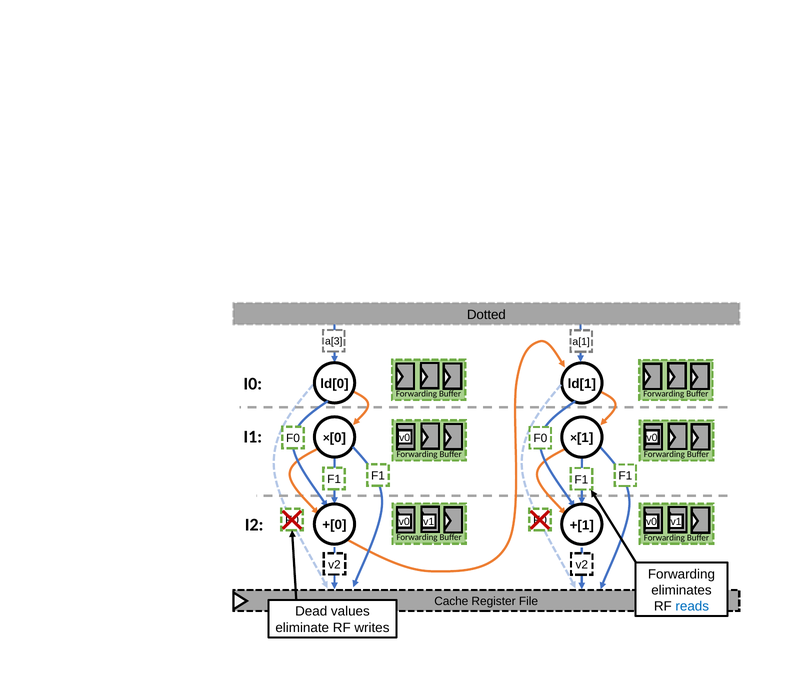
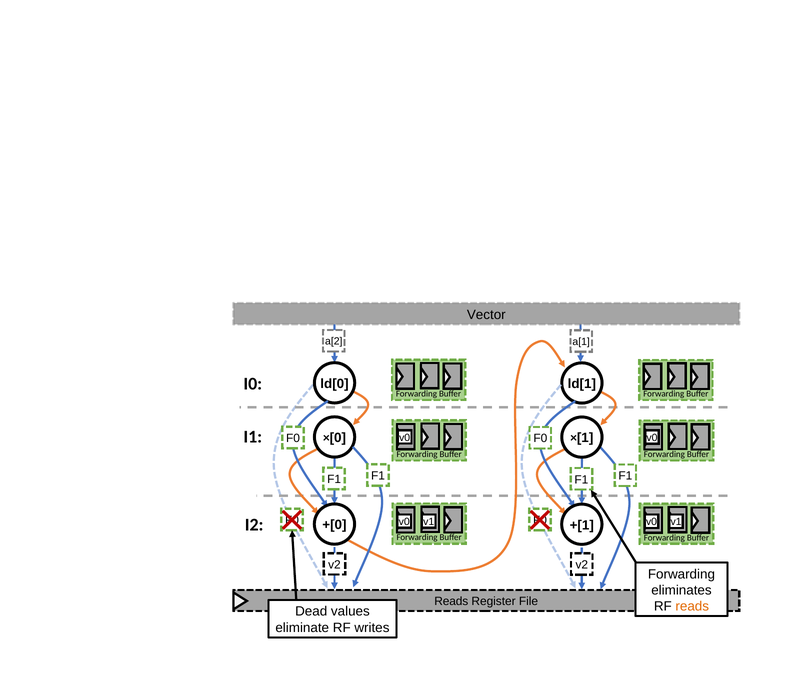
Dotted: Dotted -> Vector (486, 315)
a[3: a[3 -> a[2 (334, 342)
Cache: Cache -> Reads (451, 602)
reads colour: blue -> orange (692, 607)
